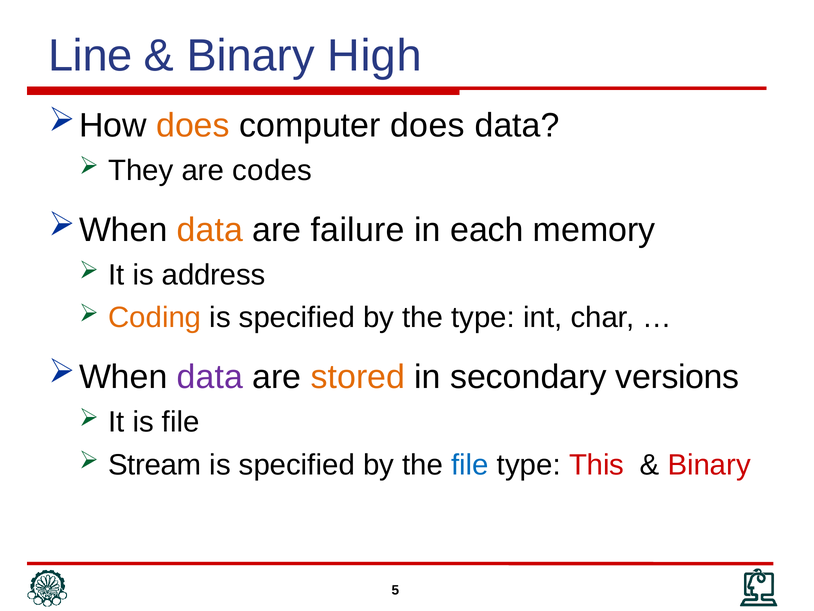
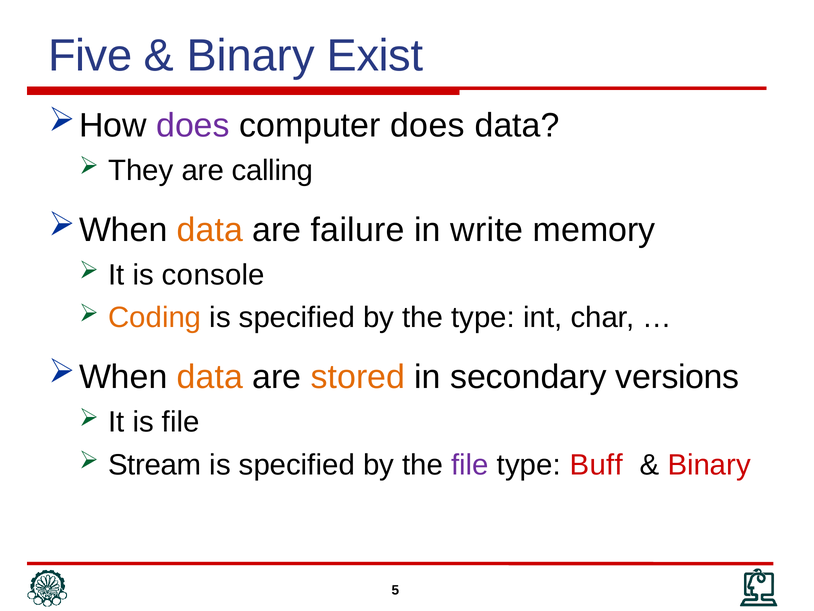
Line: Line -> Five (90, 56)
High: High -> Exist (375, 56)
does colour: orange -> purple (193, 125)
codes: codes -> calling (273, 170)
each: each -> write (487, 230)
address: address -> console (213, 275)
data colour: purple -> orange (210, 377)
file colour: blue -> purple (470, 464)
This: This -> Buff (596, 464)
